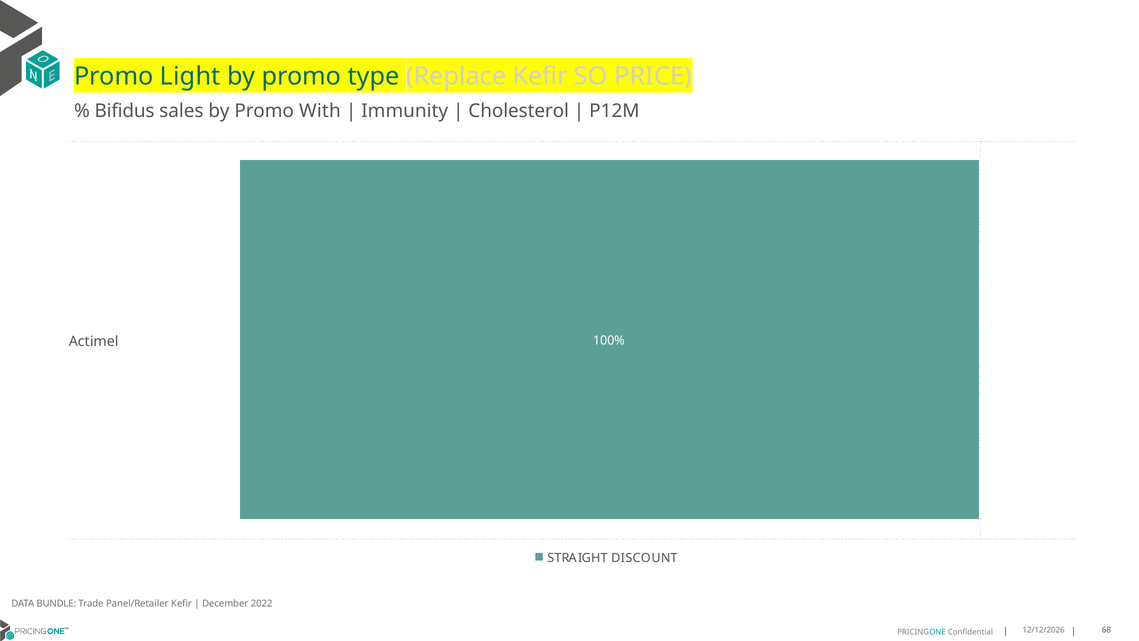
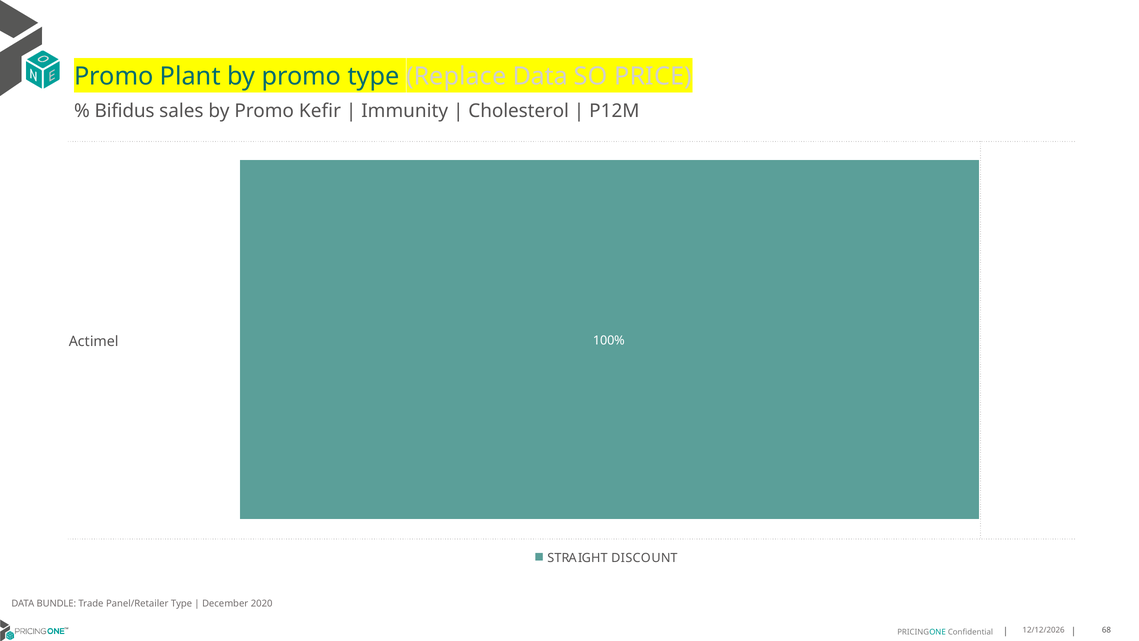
Light: Light -> Plant (190, 77)
Replace Kefir: Kefir -> Data (540, 77)
With: With -> Kefir (320, 111)
Panel/Retailer Kefir: Kefir -> Type (181, 603)
2022: 2022 -> 2020 (262, 603)
